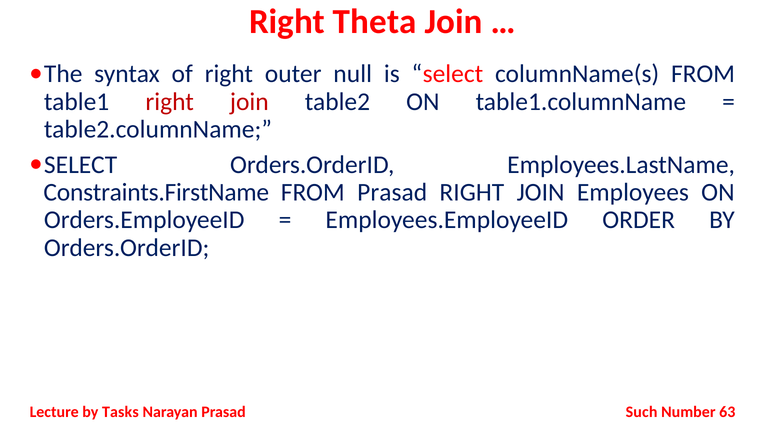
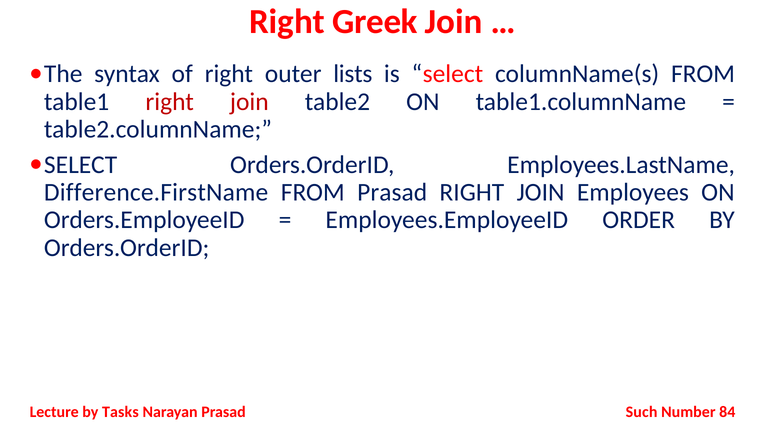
Theta: Theta -> Greek (375, 22)
null: null -> lists (353, 74)
Constraints.FirstName: Constraints.FirstName -> Difference.FirstName (156, 192)
63: 63 -> 84 (727, 411)
